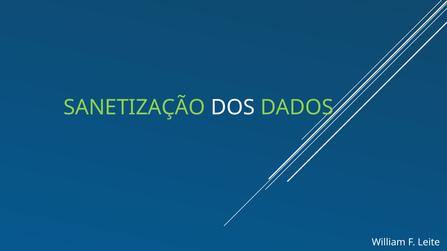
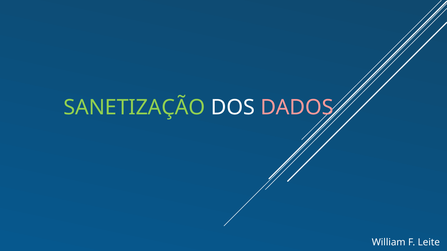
DADOS colour: light green -> pink (297, 108)
